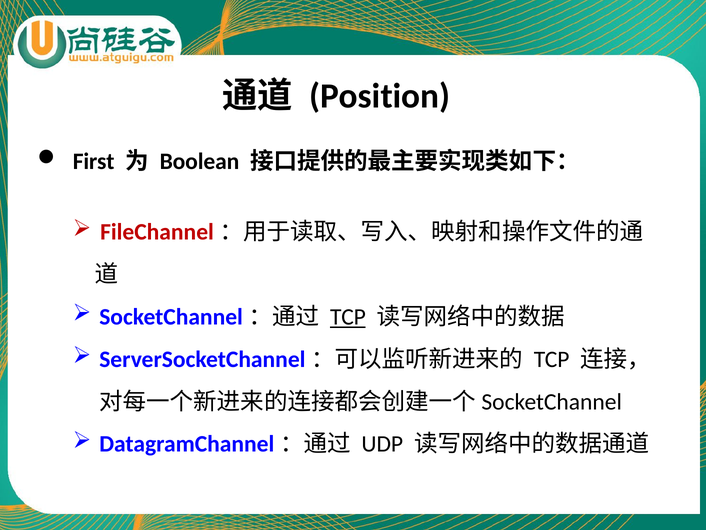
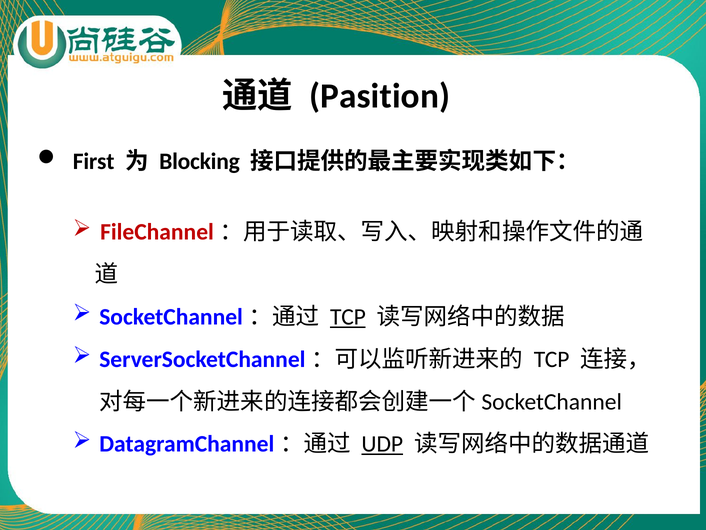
Position: Position -> Pasition (380, 96)
Boolean: Boolean -> Blocking (199, 161)
UDP underline: none -> present (382, 444)
